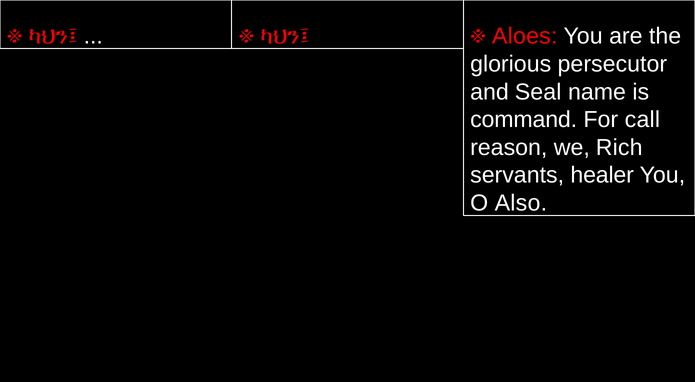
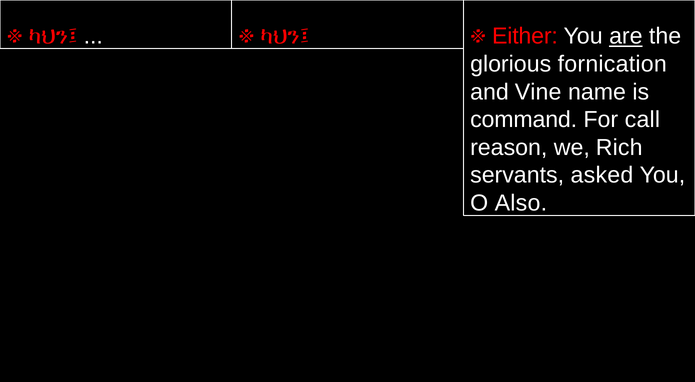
Aloes: Aloes -> Either (525, 36)
are underline: none -> present (626, 36)
persecutor: persecutor -> fornication (612, 64)
Seal: Seal -> Vine (538, 92)
healer: healer -> asked (602, 175)
